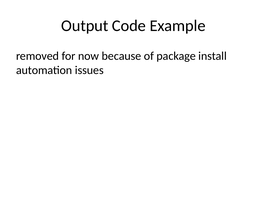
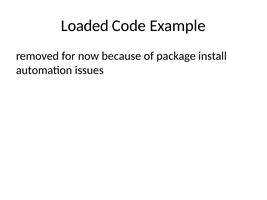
Output: Output -> Loaded (85, 26)
